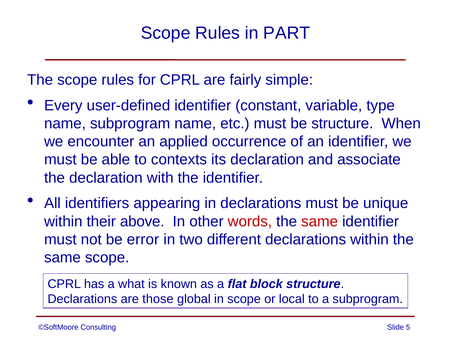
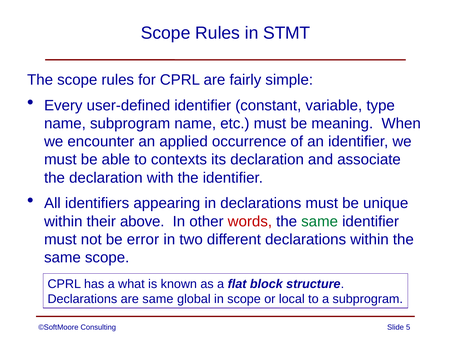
PART: PART -> STMT (287, 33)
be structure: structure -> meaning (342, 123)
same colour: red -> green (320, 221)
are those: those -> same (158, 298)
